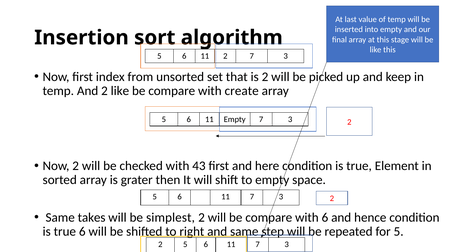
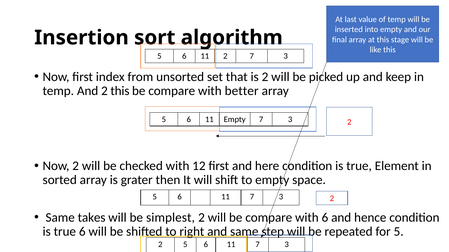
2 like: like -> this (120, 91)
create: create -> better (242, 91)
43: 43 -> 12 (199, 166)
